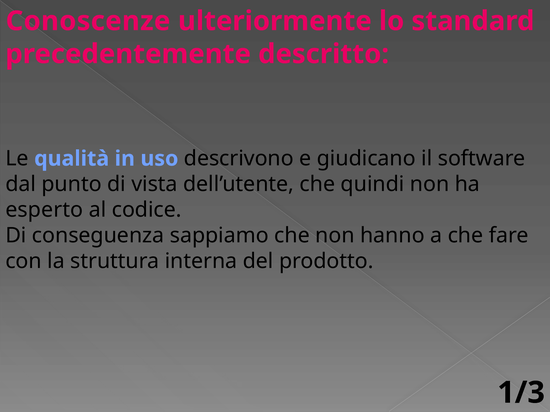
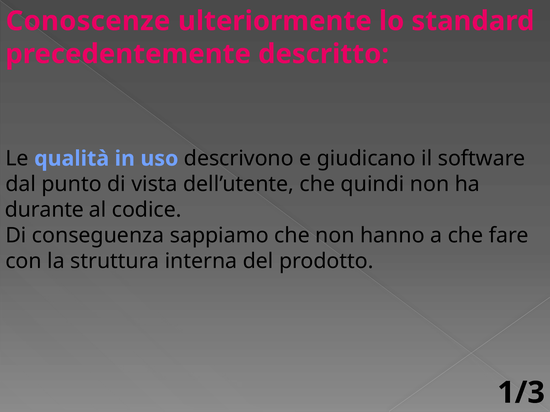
esperto: esperto -> durante (44, 210)
